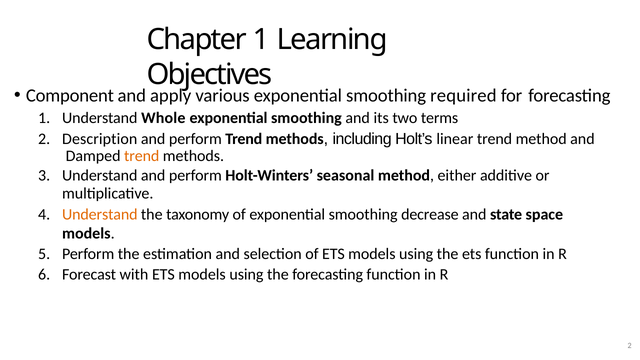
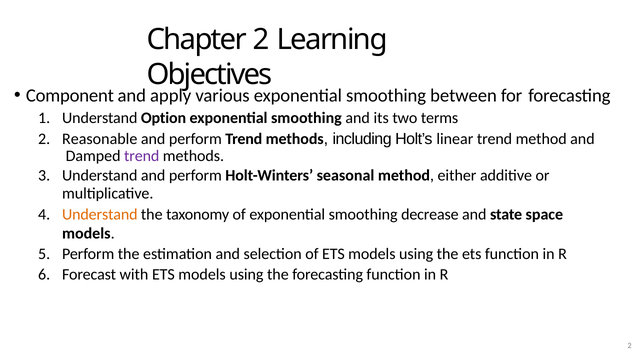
Chapter 1: 1 -> 2 (261, 39)
required: required -> between (464, 96)
Whole: Whole -> Option (163, 118)
Description: Description -> Reasonable (100, 139)
trend colour: orange -> purple (142, 156)
